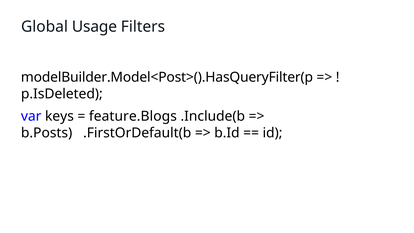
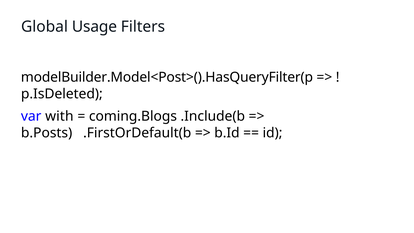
keys: keys -> with (59, 116)
feature.Blogs: feature.Blogs -> coming.Blogs (133, 116)
